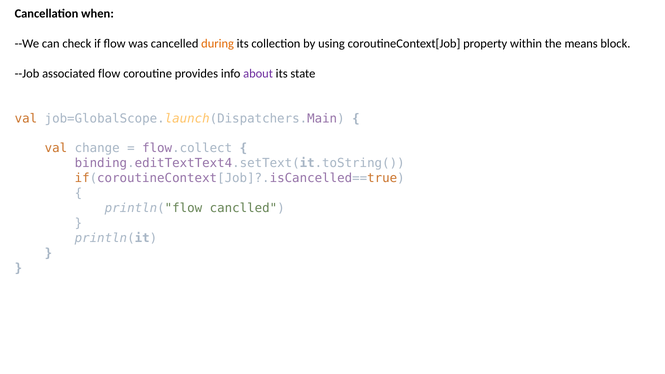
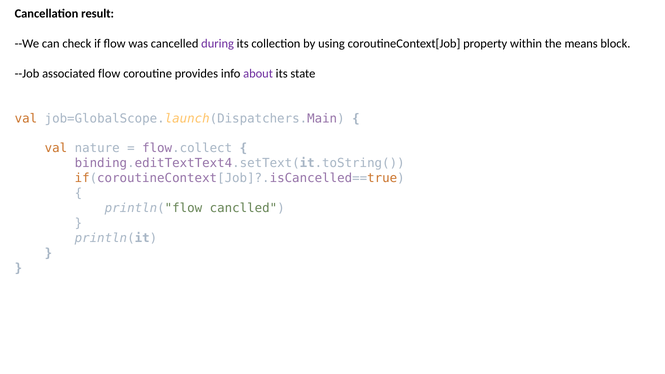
when: when -> result (98, 14)
during colour: orange -> purple (218, 44)
change: change -> nature (97, 148)
